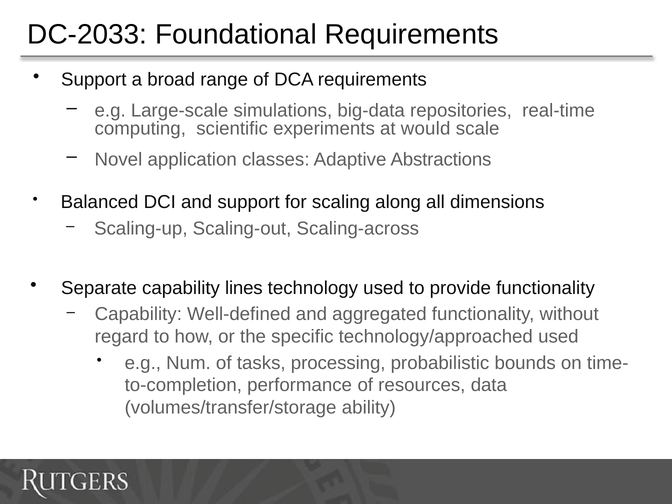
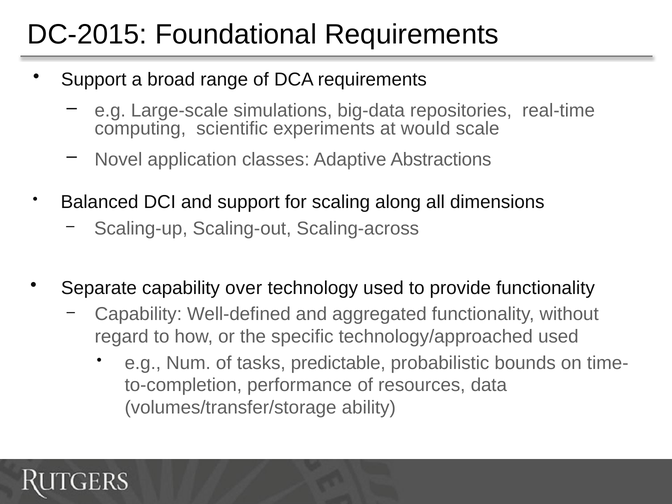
DC-2033: DC-2033 -> DC-2015 (87, 35)
lines: lines -> over (244, 288)
processing: processing -> predictable (338, 363)
